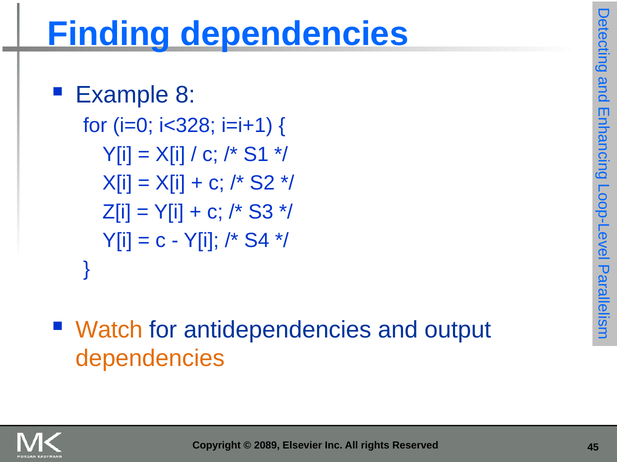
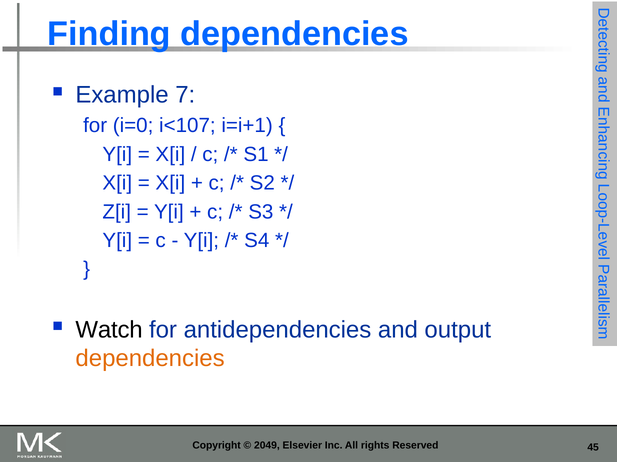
8: 8 -> 7 (185, 95)
i<328: i<328 -> i<107 (187, 126)
Watch colour: orange -> black (109, 330)
2089: 2089 -> 2049 (267, 446)
